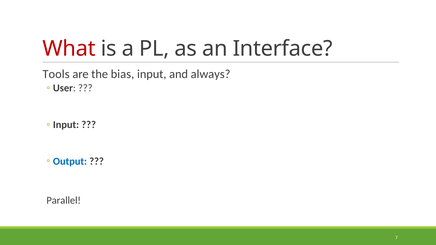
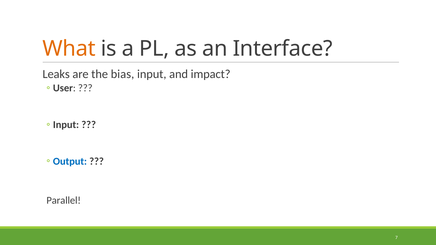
What colour: red -> orange (69, 49)
Tools: Tools -> Leaks (56, 74)
always: always -> impact (211, 74)
